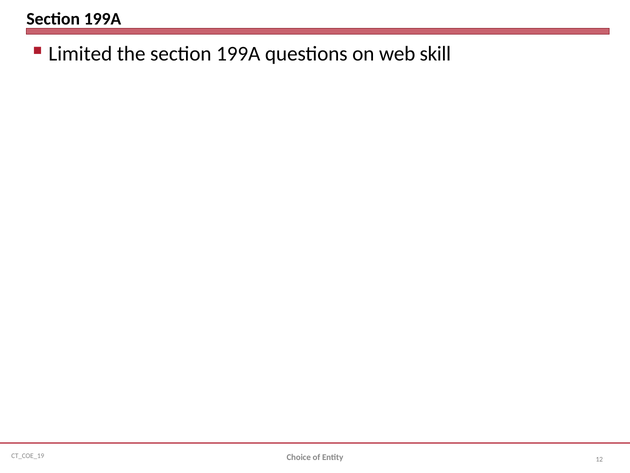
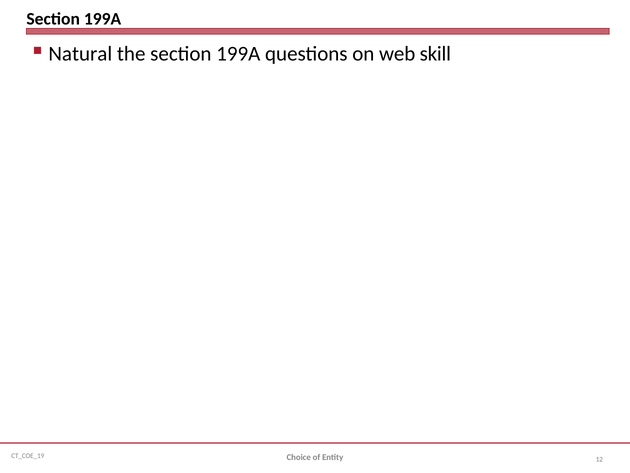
Limited: Limited -> Natural (80, 54)
